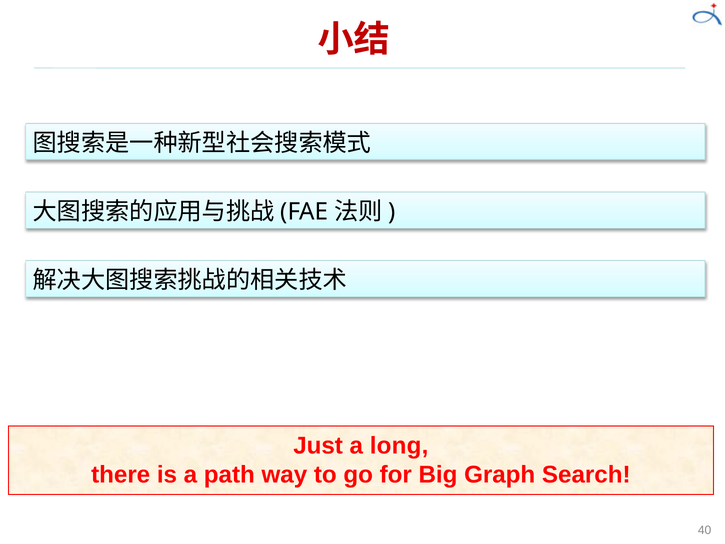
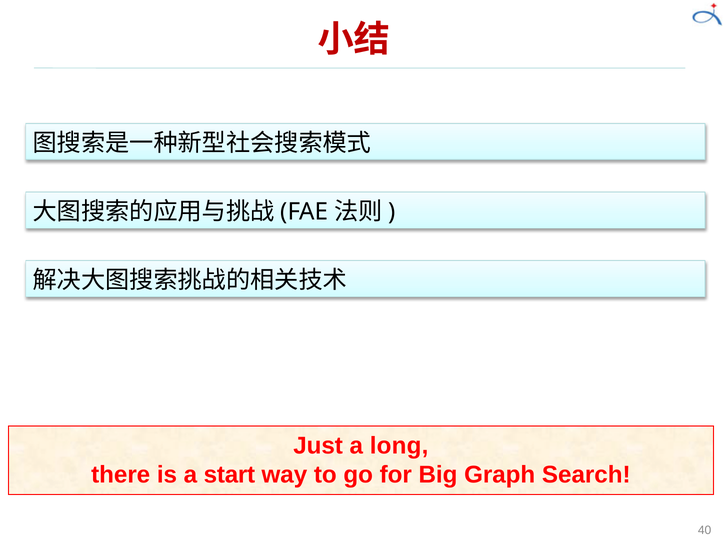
path: path -> start (229, 475)
